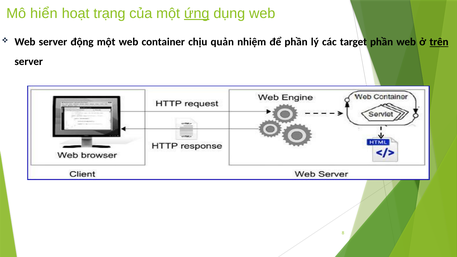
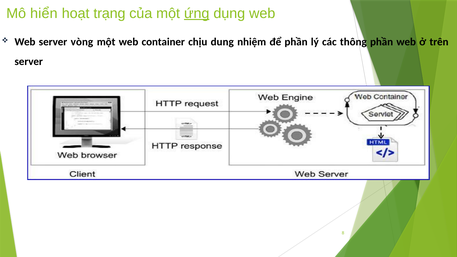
động: động -> vòng (82, 42)
quản: quản -> dung (222, 42)
target: target -> thông (353, 42)
trên underline: present -> none (439, 42)
